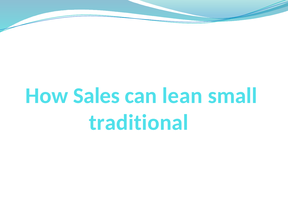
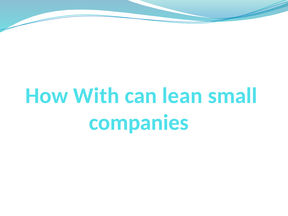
Sales: Sales -> With (96, 96)
traditional: traditional -> companies (139, 123)
